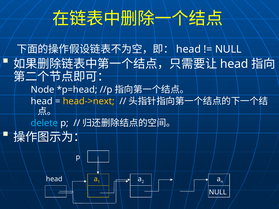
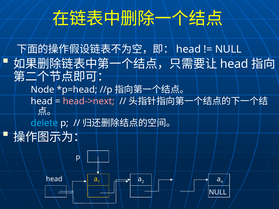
head->next colour: yellow -> pink (89, 101)
